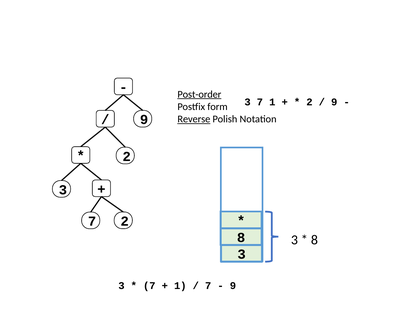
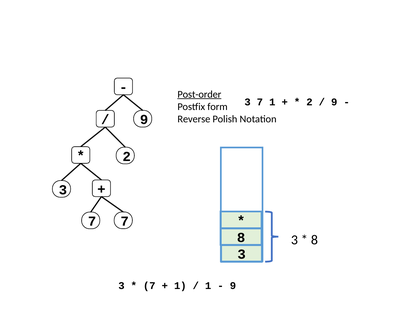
Reverse underline: present -> none (194, 119)
7 2: 2 -> 7 (125, 221)
7: 7 -> 1 (208, 286)
